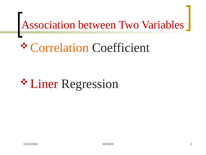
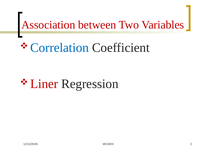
Correlation colour: orange -> blue (60, 47)
